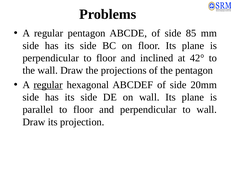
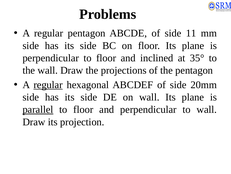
85: 85 -> 11 (191, 33)
42°: 42° -> 35° (197, 58)
parallel underline: none -> present (38, 109)
